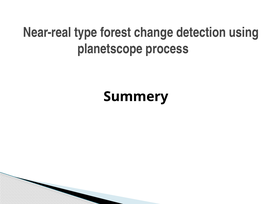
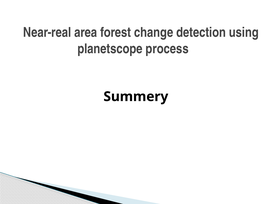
type: type -> area (86, 32)
